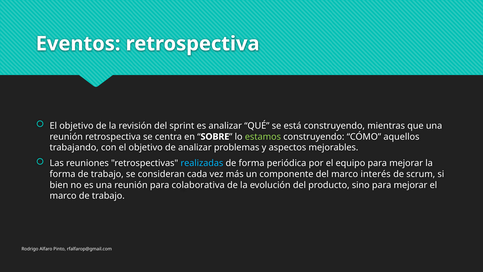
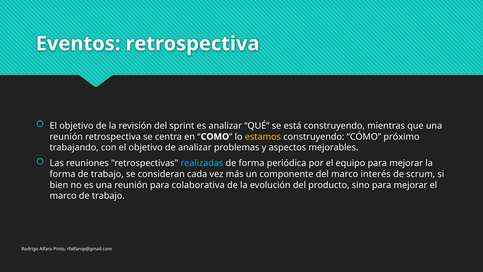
SOBRE: SOBRE -> COMO (215, 137)
estamos colour: light green -> yellow (263, 137)
aquellos: aquellos -> próximo (401, 137)
